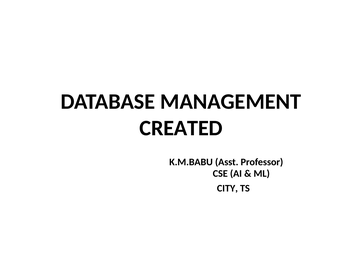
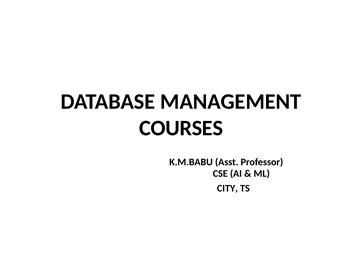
CREATED: CREATED -> COURSES (181, 128)
